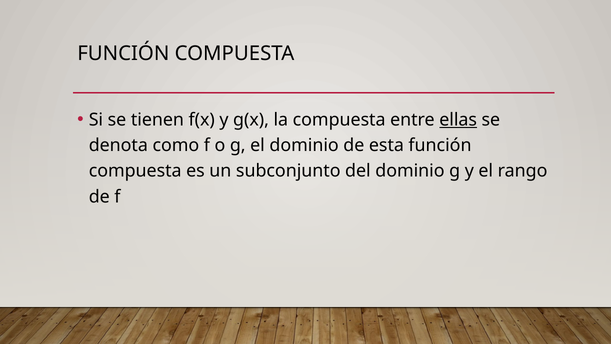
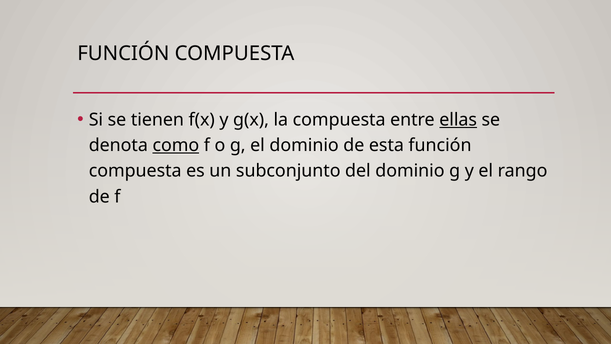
como underline: none -> present (176, 145)
